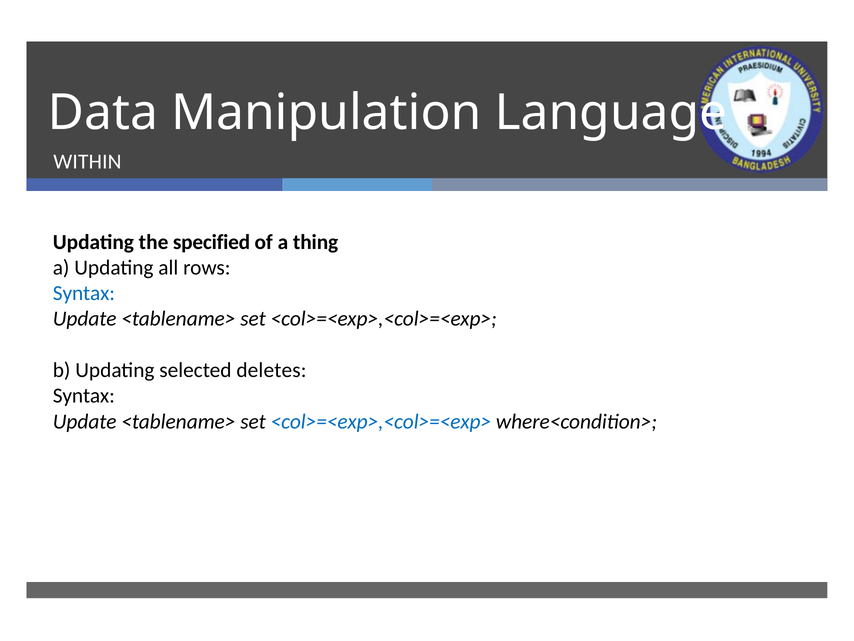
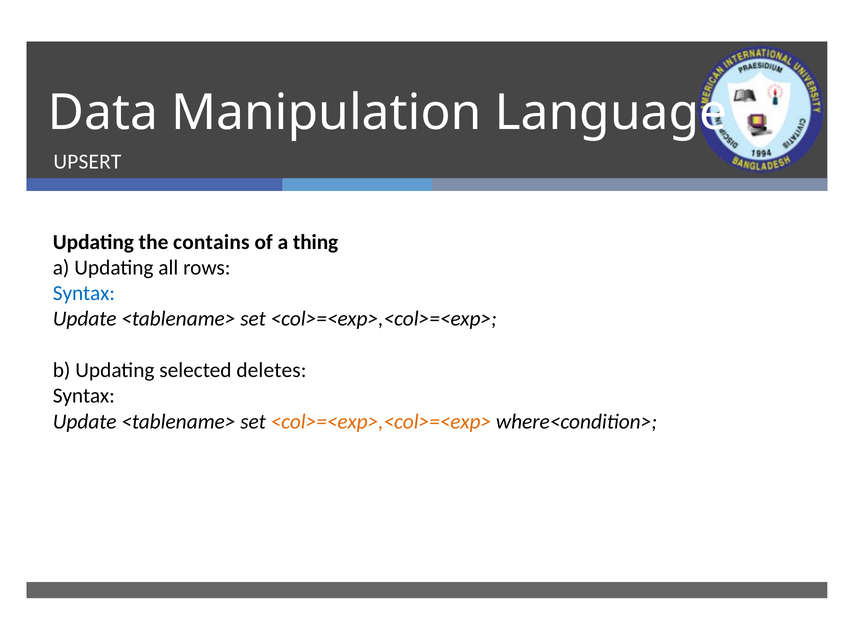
WITHIN: WITHIN -> UPSERT (87, 162)
specified: specified -> contains (211, 242)
<col>=<exp>,<col>=<exp> colour: blue -> orange (381, 421)
